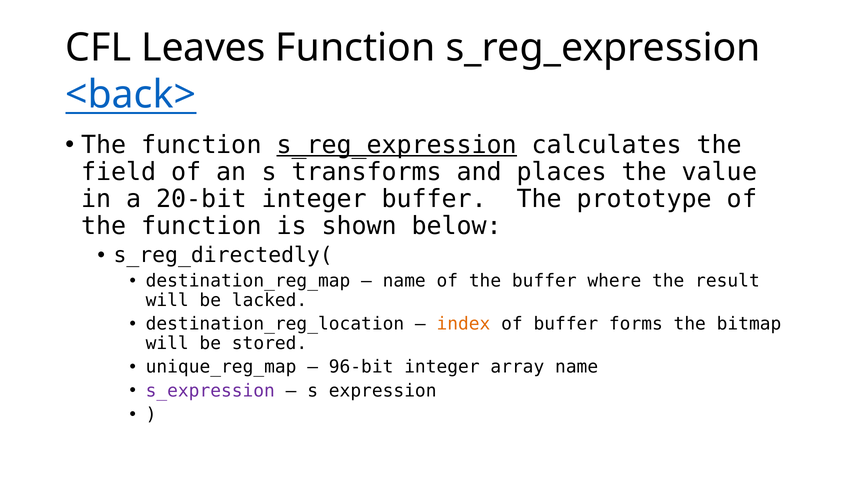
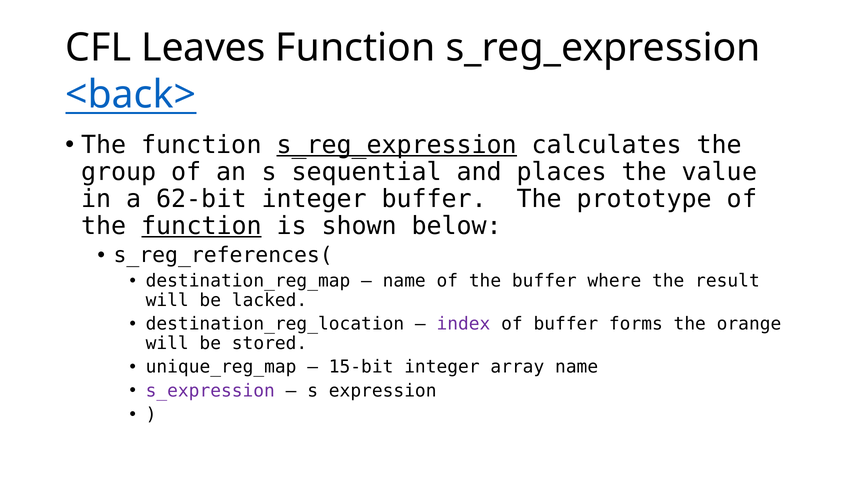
field: field -> group (119, 172)
transforms: transforms -> sequential (367, 172)
20-bit: 20-bit -> 62-bit (202, 199)
function underline: none -> present (202, 226)
s_reg_directedly(: s_reg_directedly( -> s_reg_references( (223, 255)
index colour: orange -> purple (463, 324)
bitmap: bitmap -> orange (749, 324)
96-bit: 96-bit -> 15-bit (361, 367)
